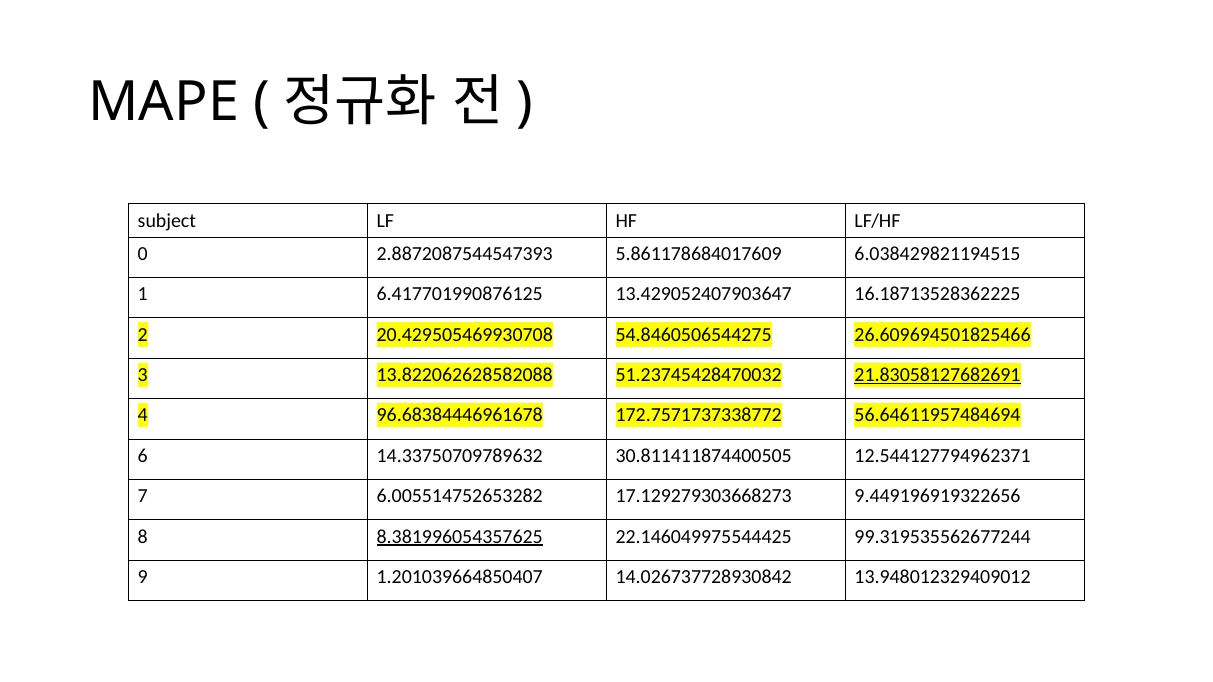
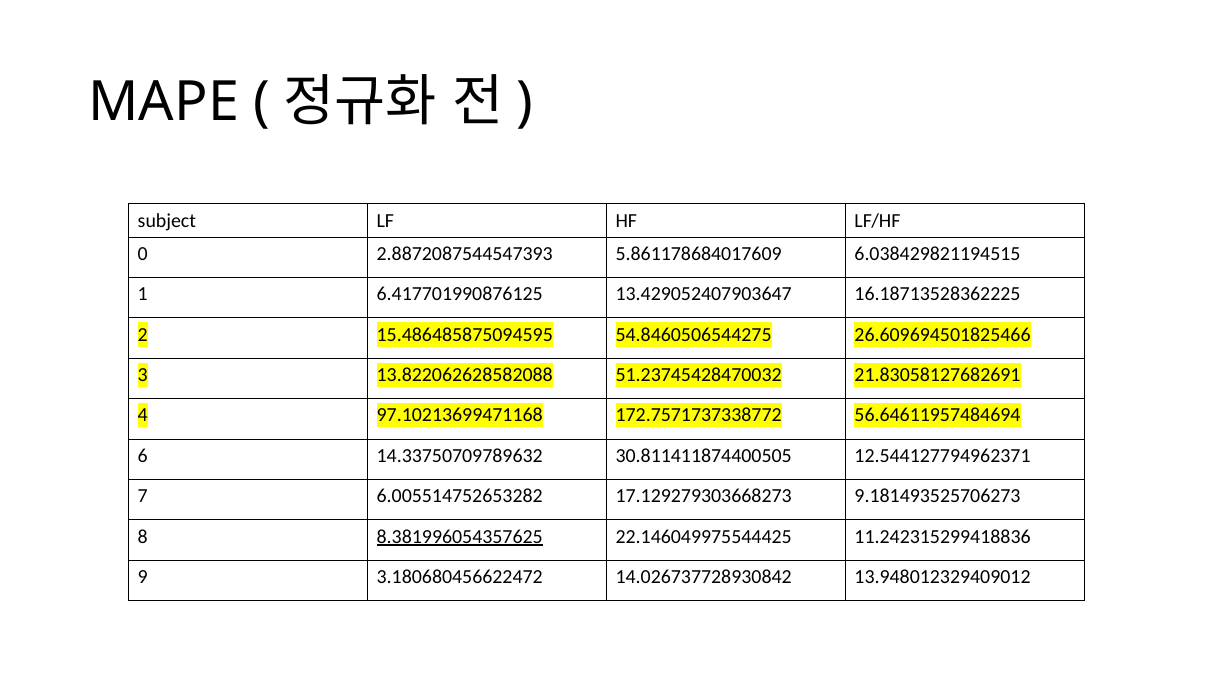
20.429505469930708: 20.429505469930708 -> 15.486485875094595 (465, 335)
21.83058127682691 underline: present -> none (938, 375)
96.68384446961678: 96.68384446961678 -> 97.10213699471168 (460, 416)
9.449196919322656: 9.449196919322656 -> 9.181493525706273 (938, 496)
99.319535562677244: 99.319535562677244 -> 11.242315299418836 (943, 537)
1.201039664850407: 1.201039664850407 -> 3.180680456622472 (460, 577)
